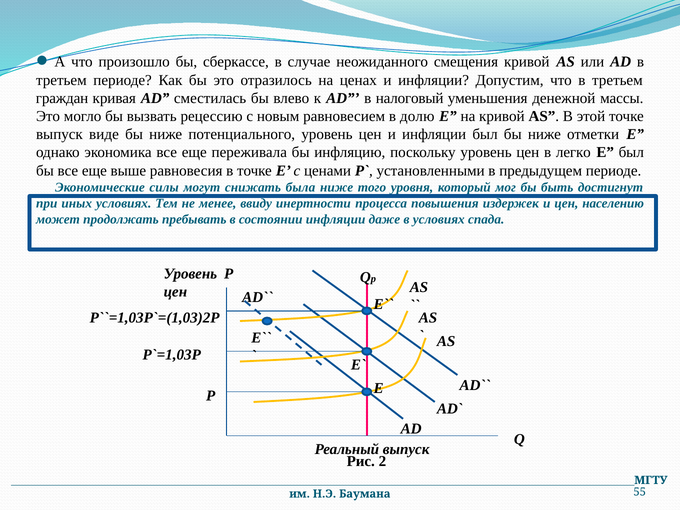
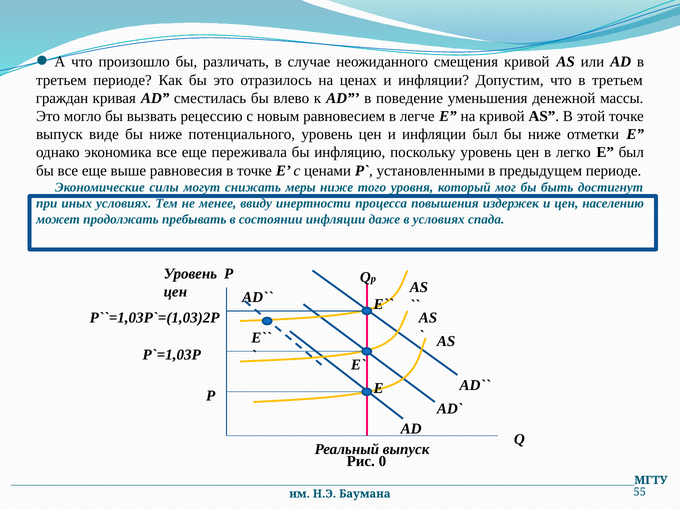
сберкассе: сберкассе -> различать (236, 62)
налоговый: налоговый -> поведение (410, 98)
долю: долю -> легче (417, 116)
была: была -> меры (301, 188)
2: 2 -> 0 (382, 461)
